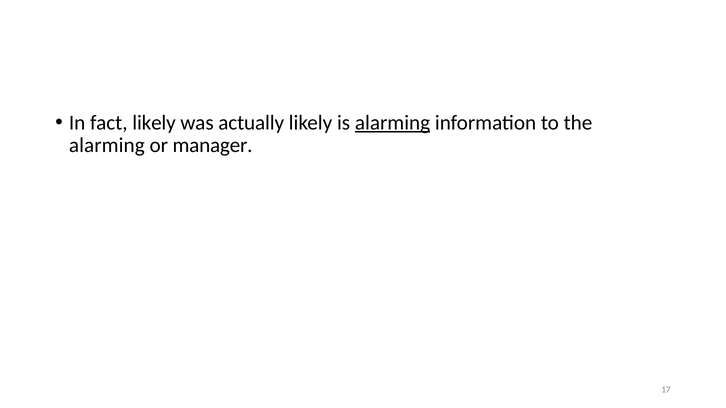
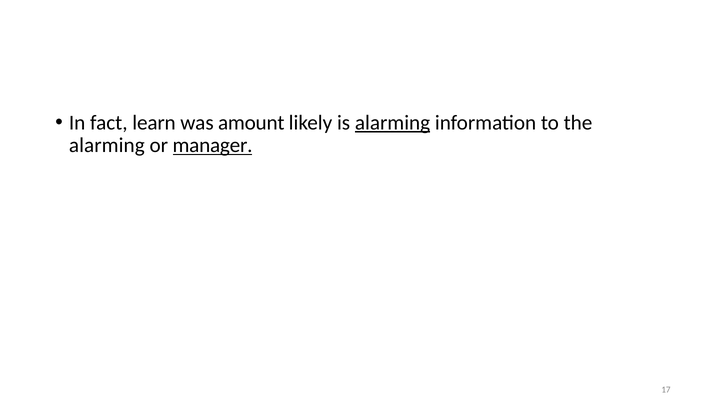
fact likely: likely -> learn (154, 123)
actually: actually -> amount (251, 123)
manager underline: none -> present (213, 146)
